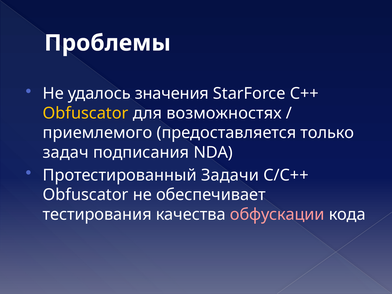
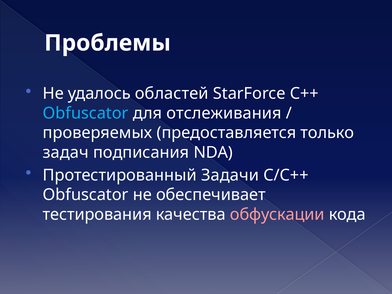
значения: значения -> областей (172, 94)
Obfuscator colour: yellow -> light blue (86, 113)
возможностях: возможностях -> отслеживания (224, 113)
приемлемого: приемлемого -> проверяемых (97, 133)
